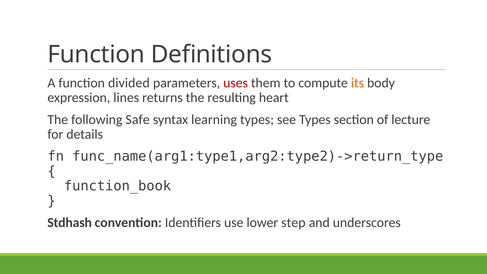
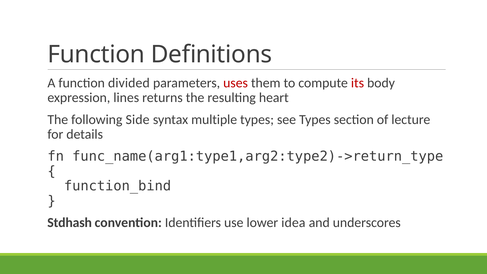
its colour: orange -> red (357, 83)
Safe: Safe -> Side (138, 120)
learning: learning -> multiple (214, 120)
function_book: function_book -> function_bind (118, 186)
step: step -> idea (293, 223)
